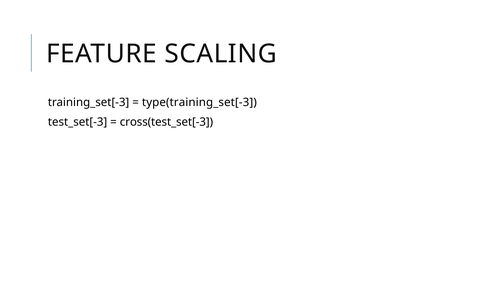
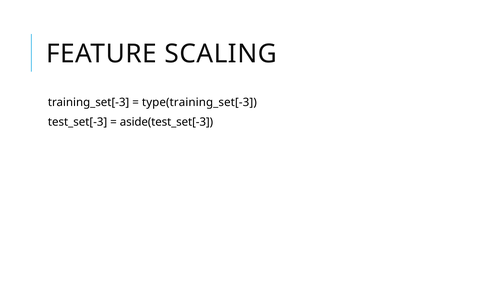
cross(test_set[-3: cross(test_set[-3 -> aside(test_set[-3 (166, 122)
